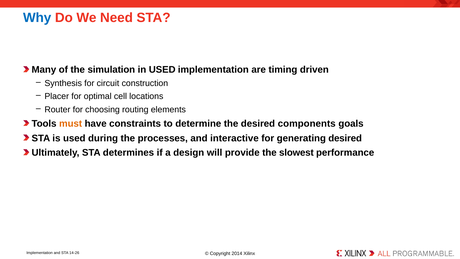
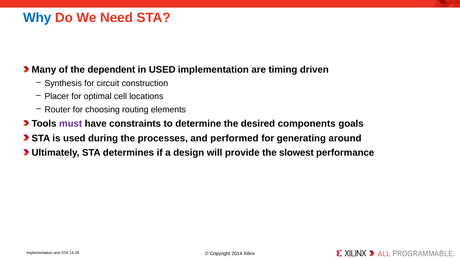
simulation: simulation -> dependent (111, 70)
must colour: orange -> purple (71, 124)
interactive: interactive -> performed (234, 138)
generating desired: desired -> around (345, 138)
